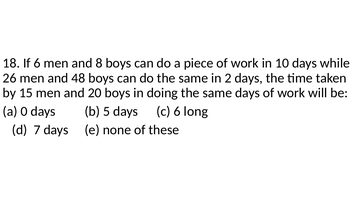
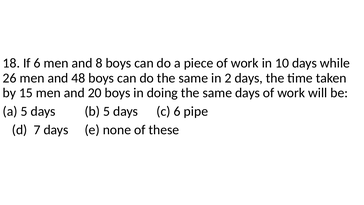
a 0: 0 -> 5 (24, 111)
long: long -> pipe (196, 111)
